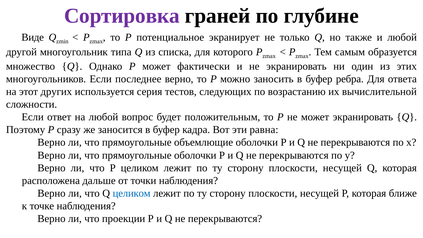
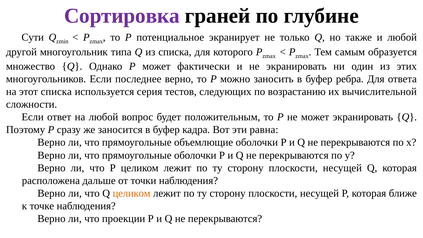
Виде: Виде -> Сути (33, 37)
этот других: других -> списка (56, 92)
целиком colour: blue -> orange (132, 193)
